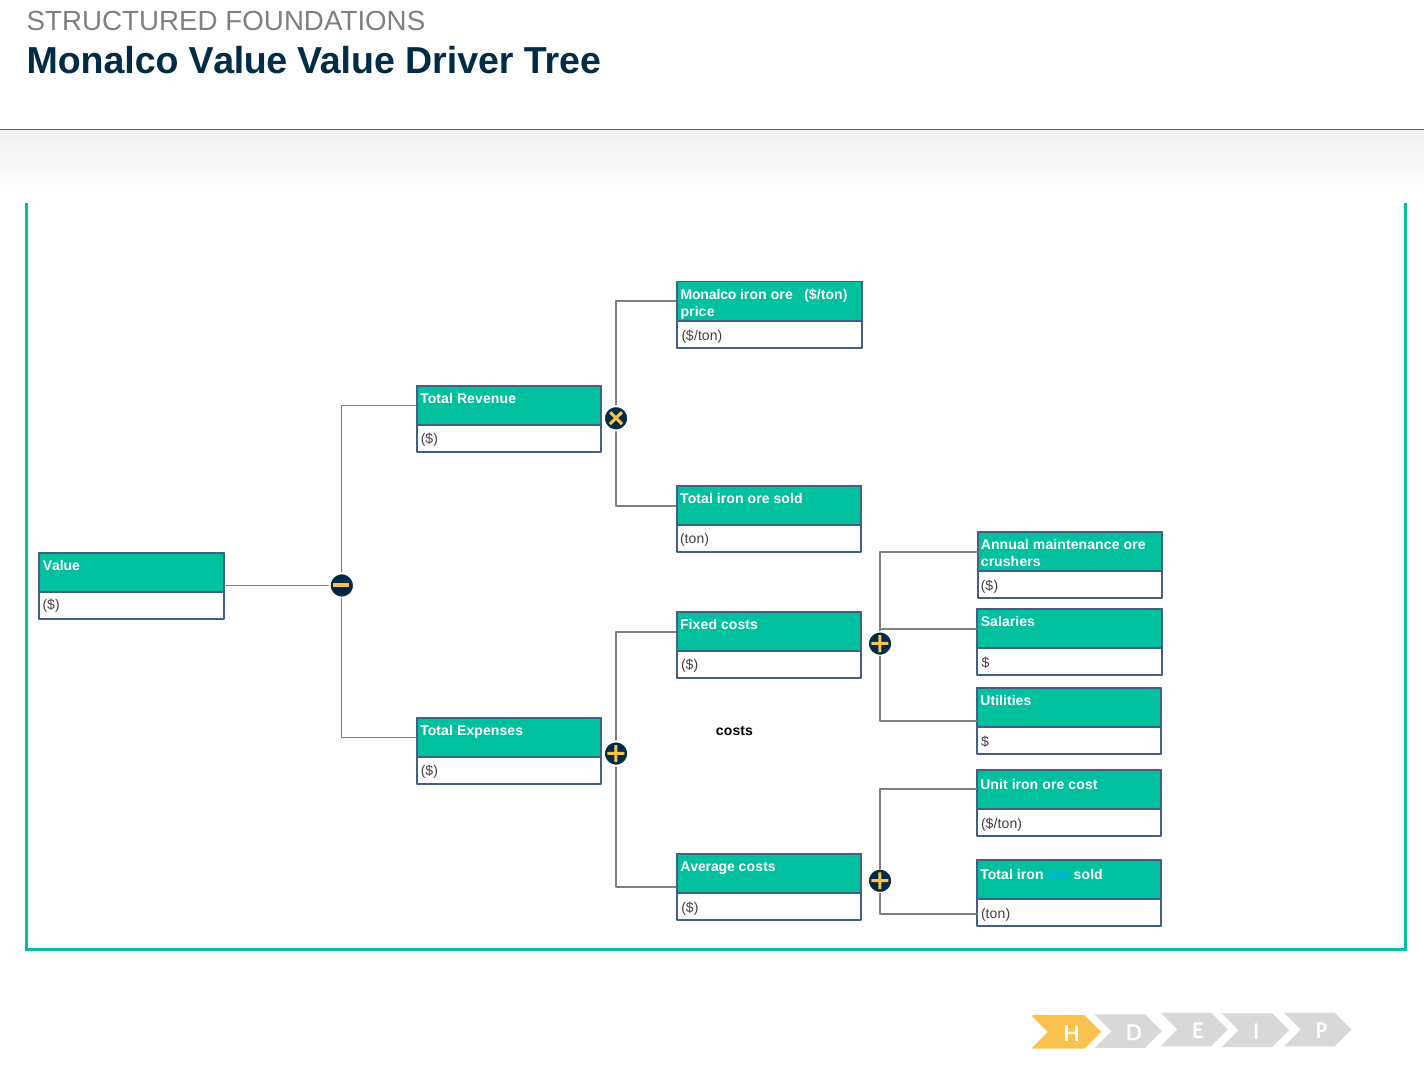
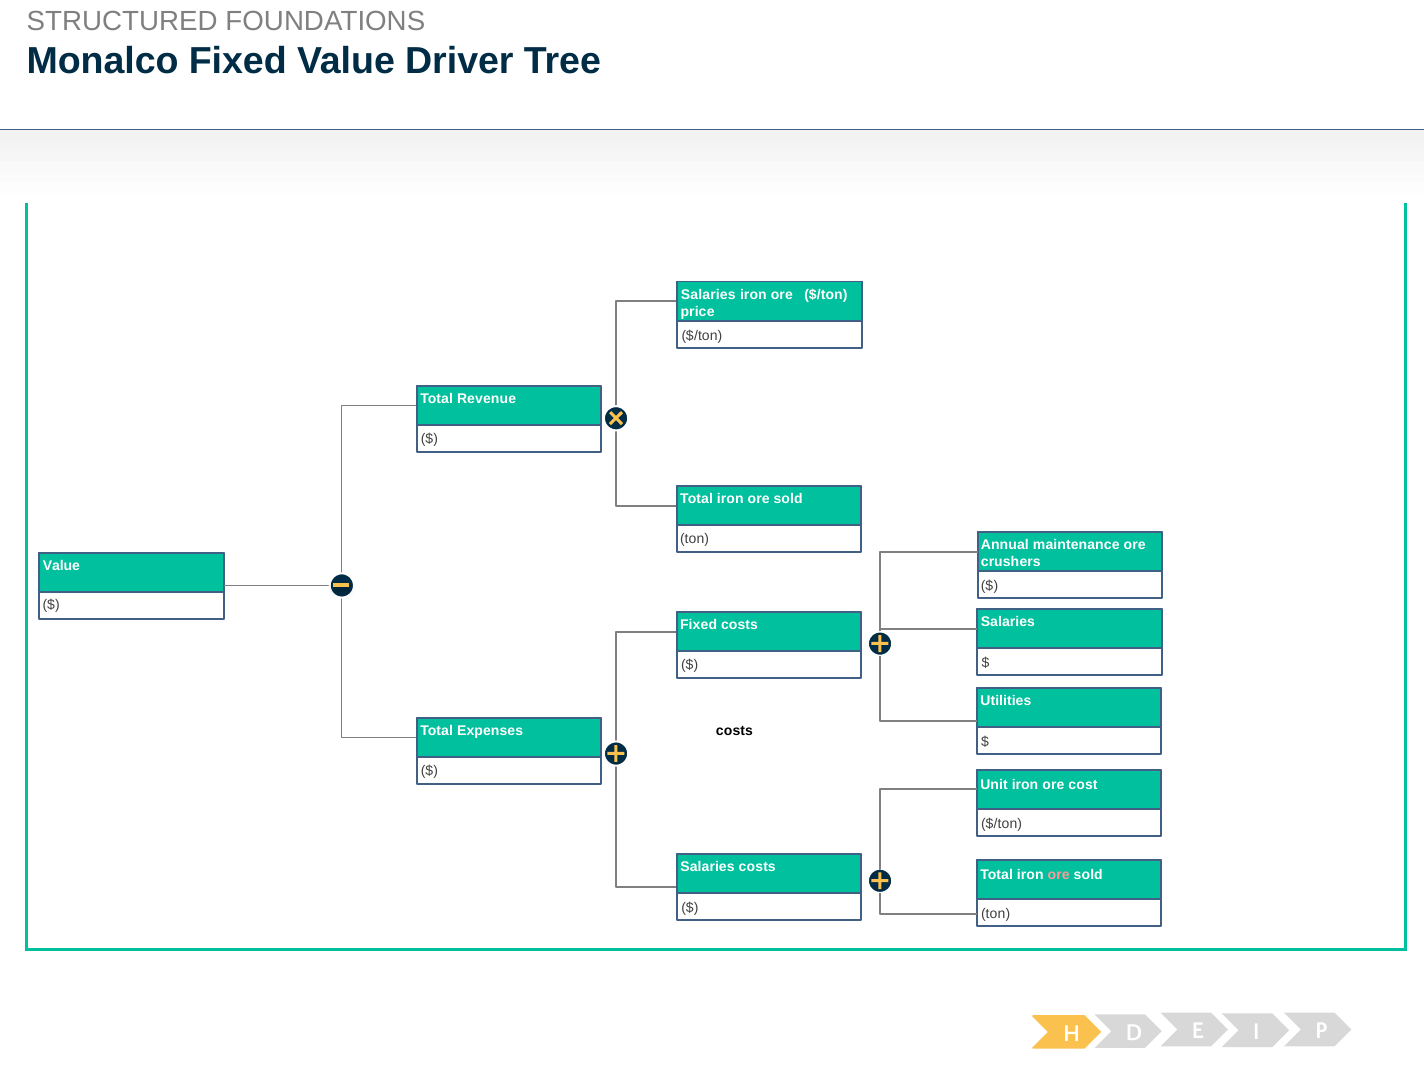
Monalco Value: Value -> Fixed (238, 61)
Monalco: Monalco -> Salaries (708, 295)
Average: Average -> Salaries (708, 867)
ore colour: light blue -> pink (1059, 875)
